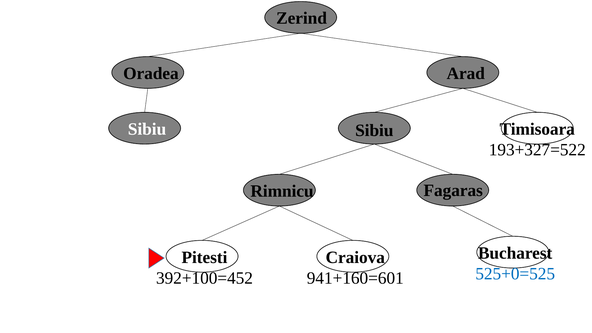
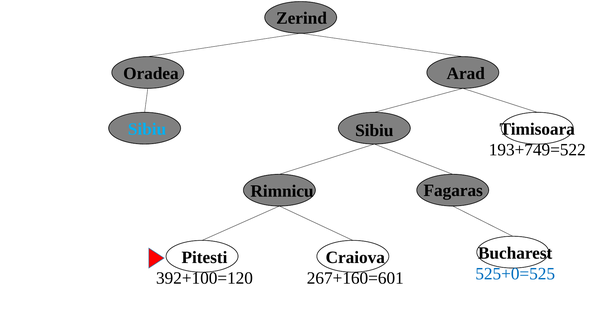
Sibiu colour: white -> light blue (147, 129)
193+327=522: 193+327=522 -> 193+749=522 (537, 150)
392+100=452: 392+100=452 -> 392+100=120 (204, 278)
941+160=601: 941+160=601 -> 267+160=601 (355, 278)
